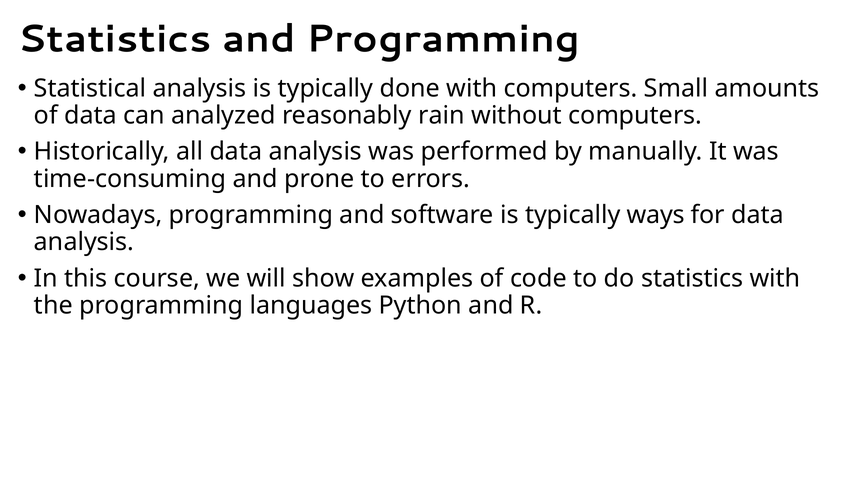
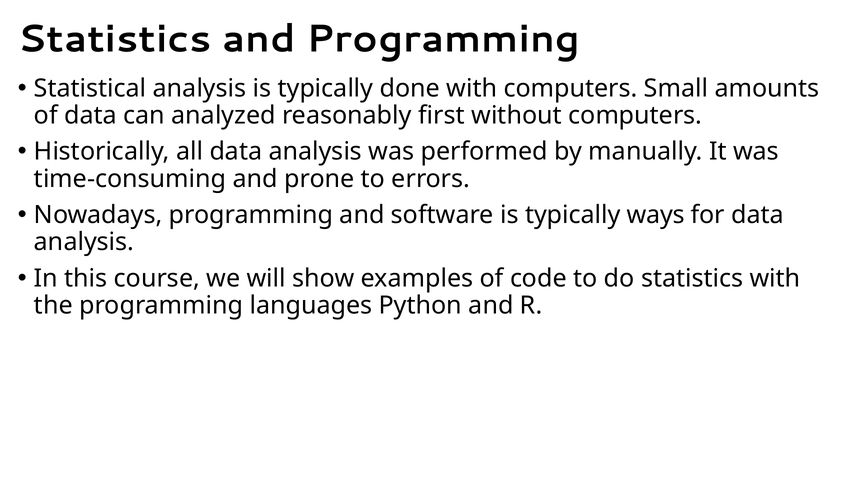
rain: rain -> first (441, 115)
